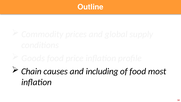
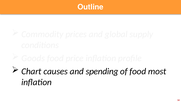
Chain: Chain -> Chart (31, 71)
including: including -> spending (102, 71)
